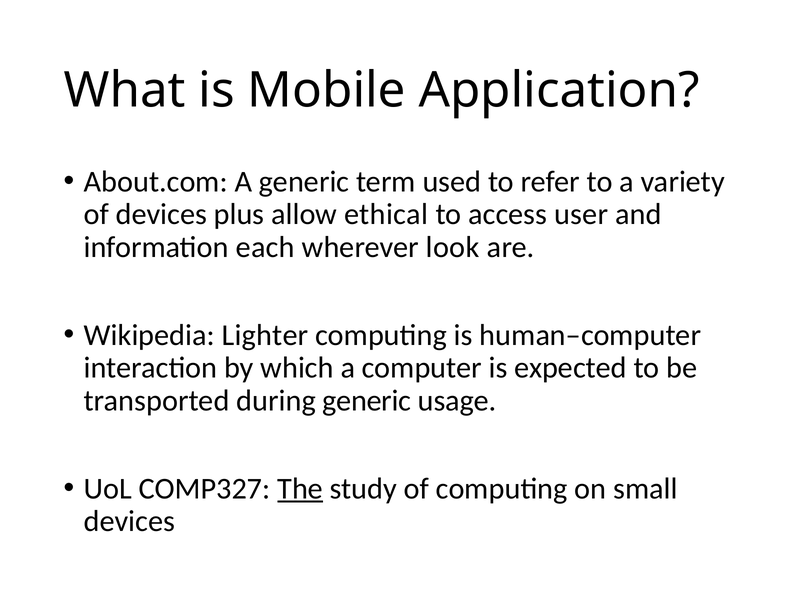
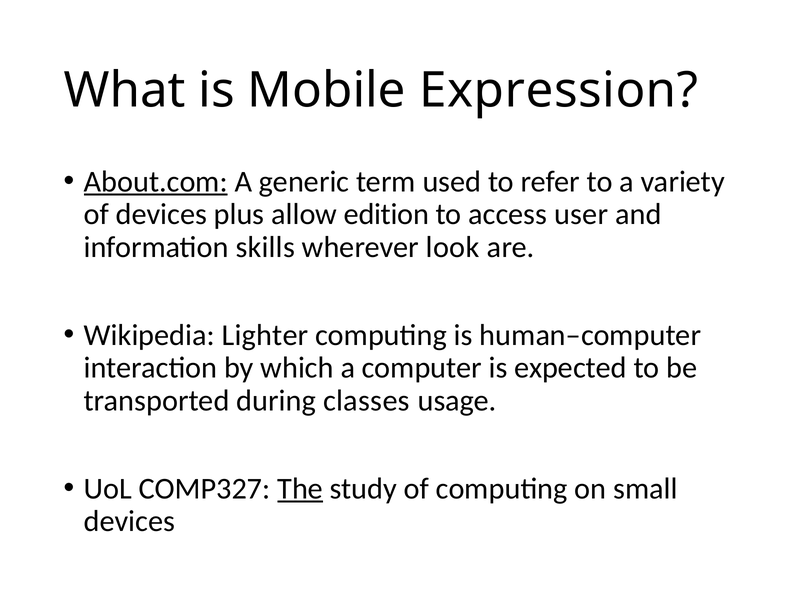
Application: Application -> Expression (559, 90)
About.com underline: none -> present (156, 182)
ethical: ethical -> edition (386, 214)
each: each -> skills (265, 247)
during generic: generic -> classes (366, 401)
